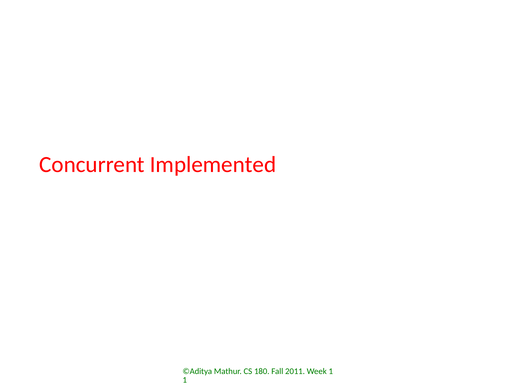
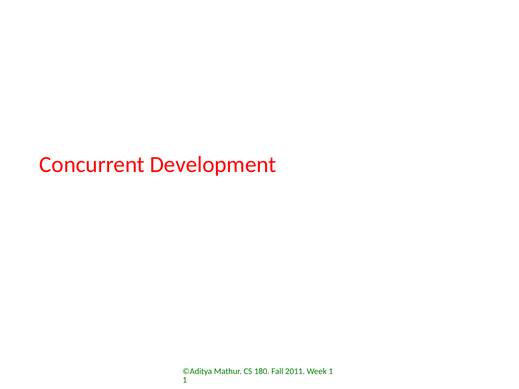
Implemented: Implemented -> Development (213, 165)
